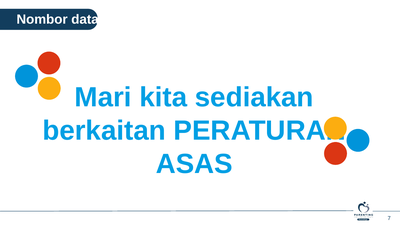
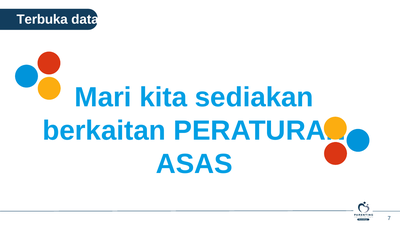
Nombor: Nombor -> Terbuka (42, 20)
